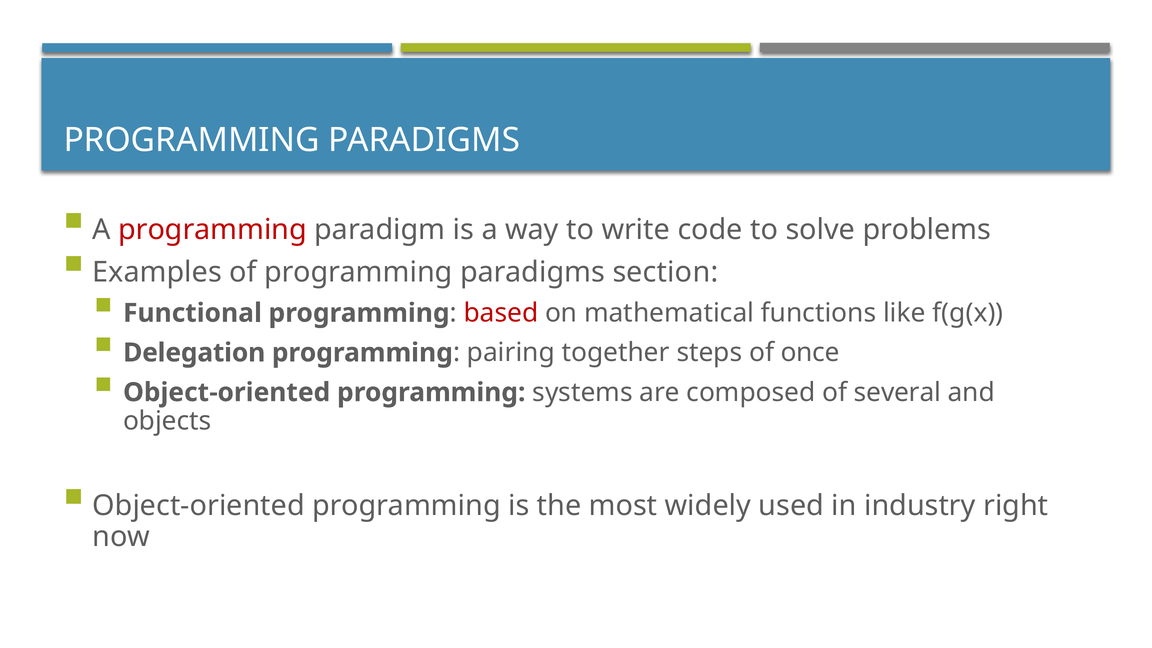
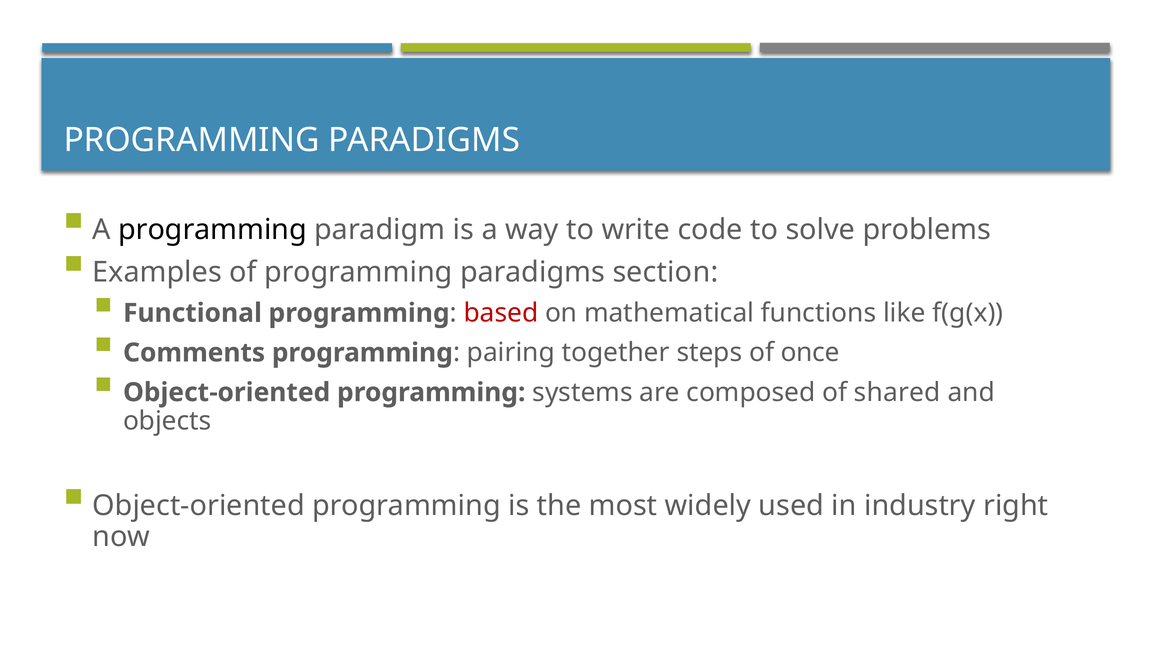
programming colour: red -> black (213, 230)
Delegation: Delegation -> Comments (194, 353)
several: several -> shared (897, 392)
